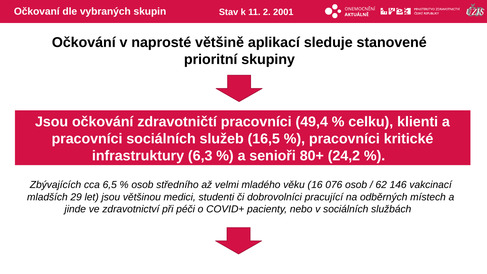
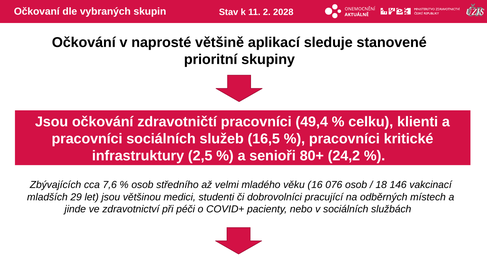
2001: 2001 -> 2028 (283, 12)
6,3: 6,3 -> 2,5 (200, 156)
6,5: 6,5 -> 7,6 (110, 185)
62: 62 -> 18 (381, 185)
